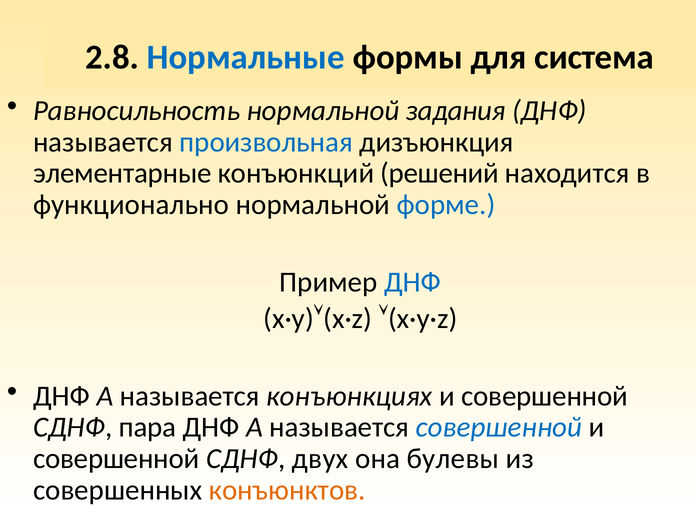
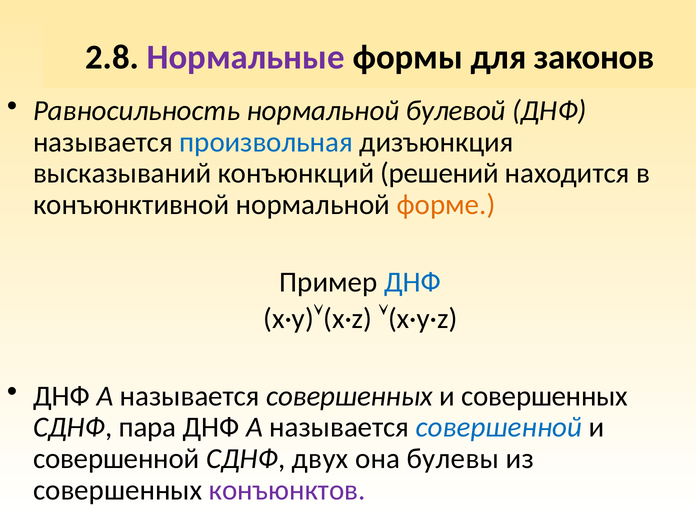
Нормальные colour: blue -> purple (246, 57)
система: система -> законов (594, 57)
задания: задания -> булевой (456, 111)
элементарные: элементарные -> высказываний (122, 173)
функционально: функционально -> конъюнктивной (131, 205)
форме colour: blue -> orange (446, 205)
называется конъюнкциях: конъюнкциях -> совершенных (350, 396)
совершенной: совершенной -> совершенных (545, 396)
конъюнктов colour: orange -> purple (287, 490)
